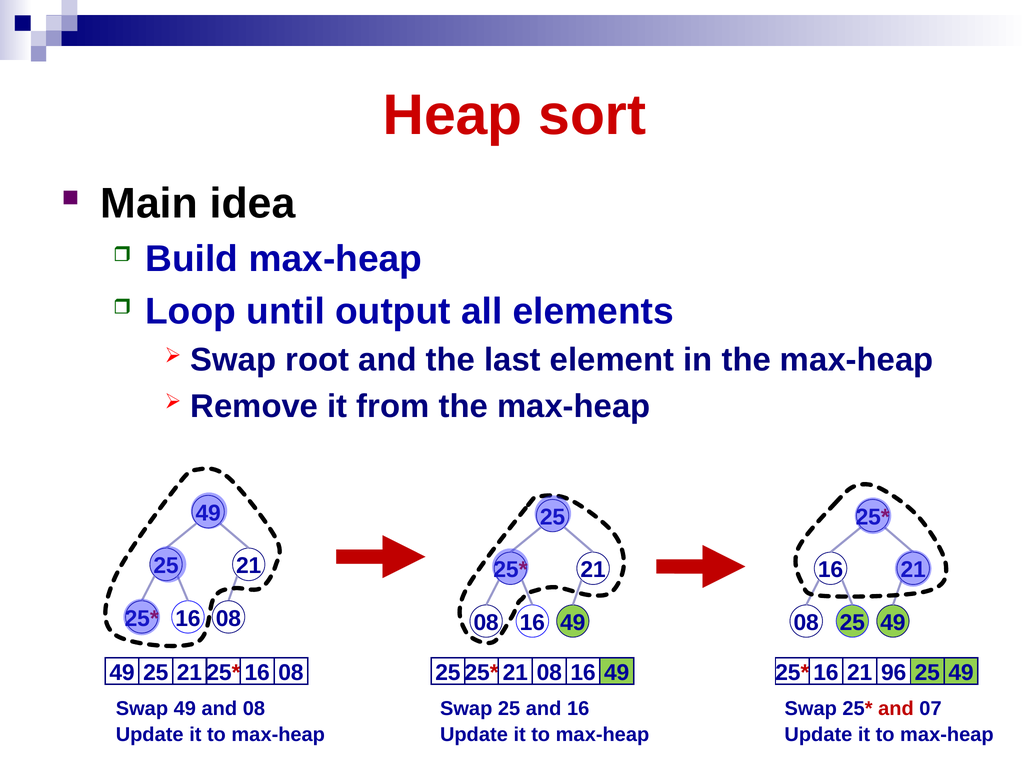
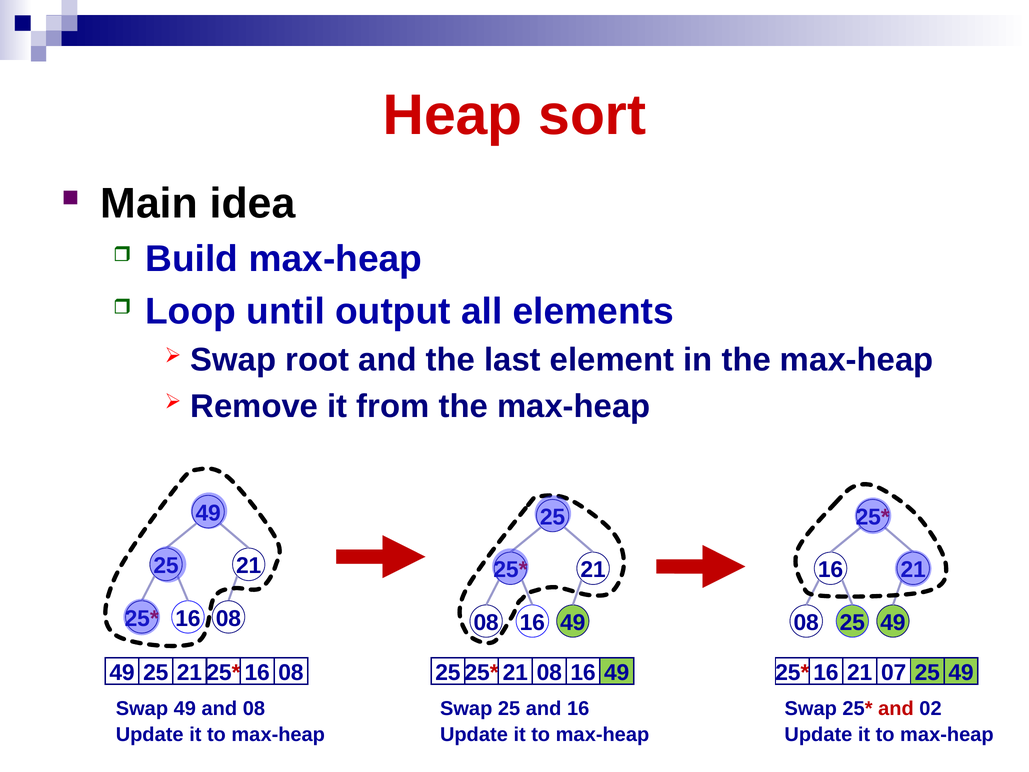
96: 96 -> 07 (894, 672)
07: 07 -> 02 (931, 708)
